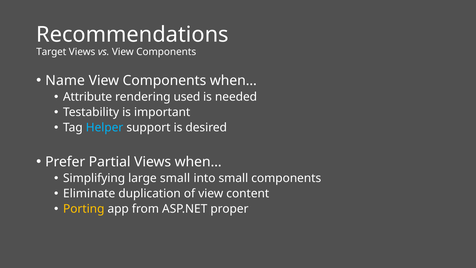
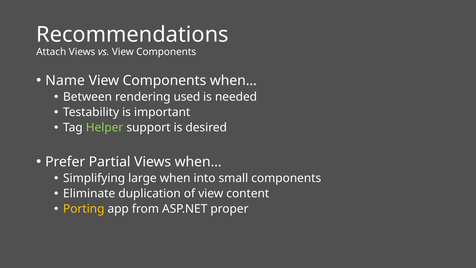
Target: Target -> Attach (51, 52)
Attribute: Attribute -> Between (88, 97)
Helper colour: light blue -> light green (105, 127)
large small: small -> when (175, 178)
